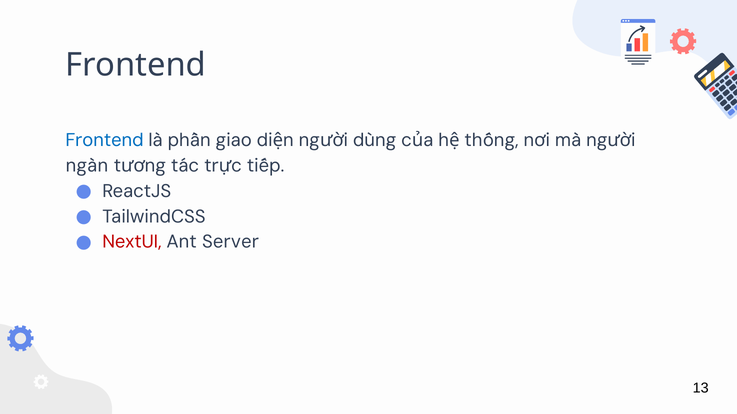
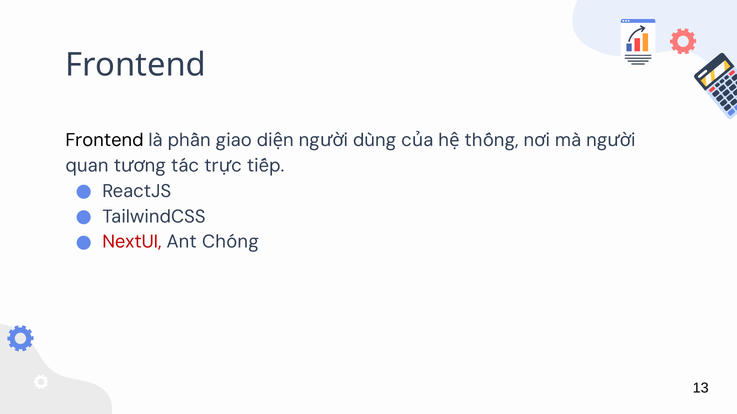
Frontend colour: blue -> black (104, 141)
ngàn: ngàn -> quan (87, 166)
Server: Server -> Chóng (230, 242)
